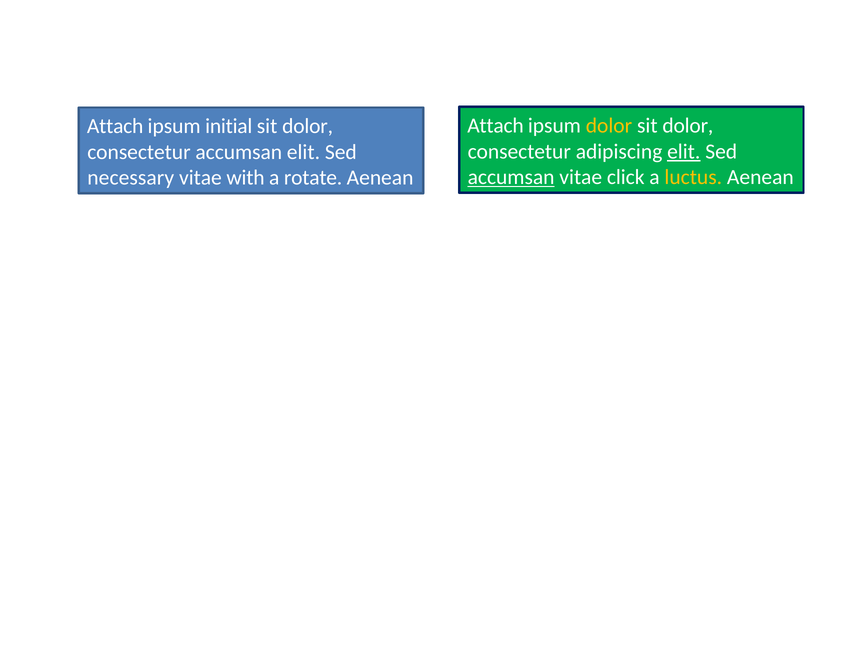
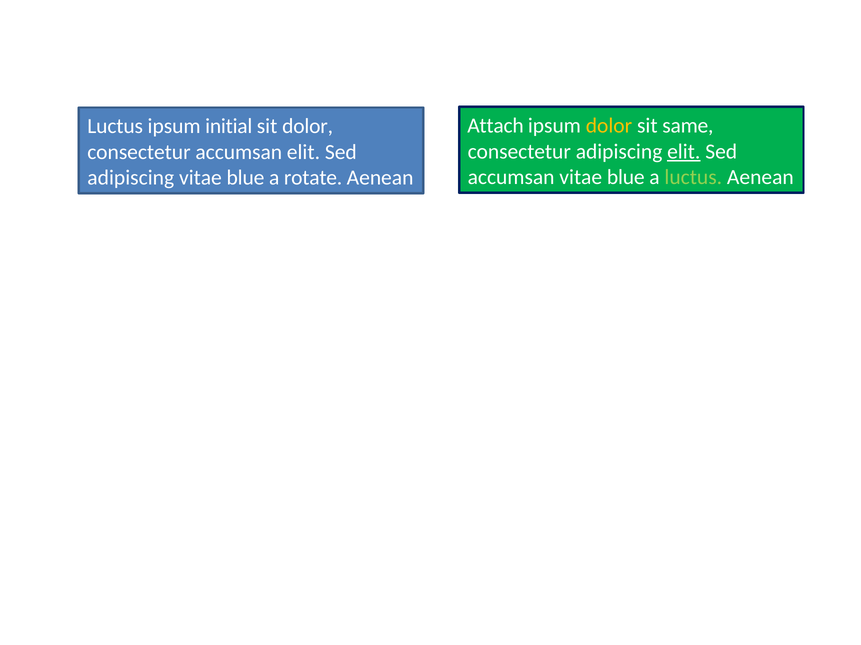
dolor: dolor -> same (688, 126)
Attach: Attach -> Luctus (115, 126)
accumsan underline: present -> none (511, 177)
click: click -> blue (626, 177)
luctus colour: yellow -> light green (693, 177)
necessary: necessary -> adipiscing (131, 178)
with: with -> blue (245, 178)
